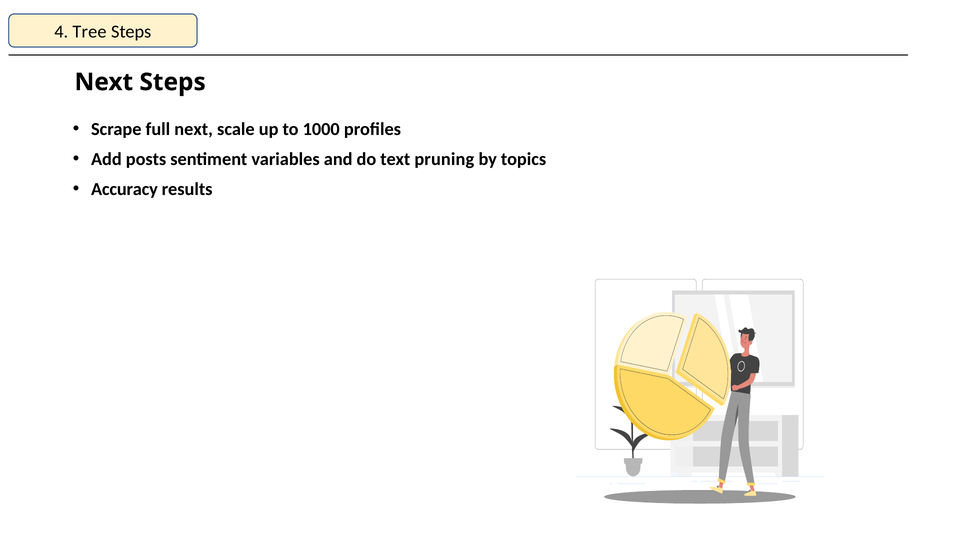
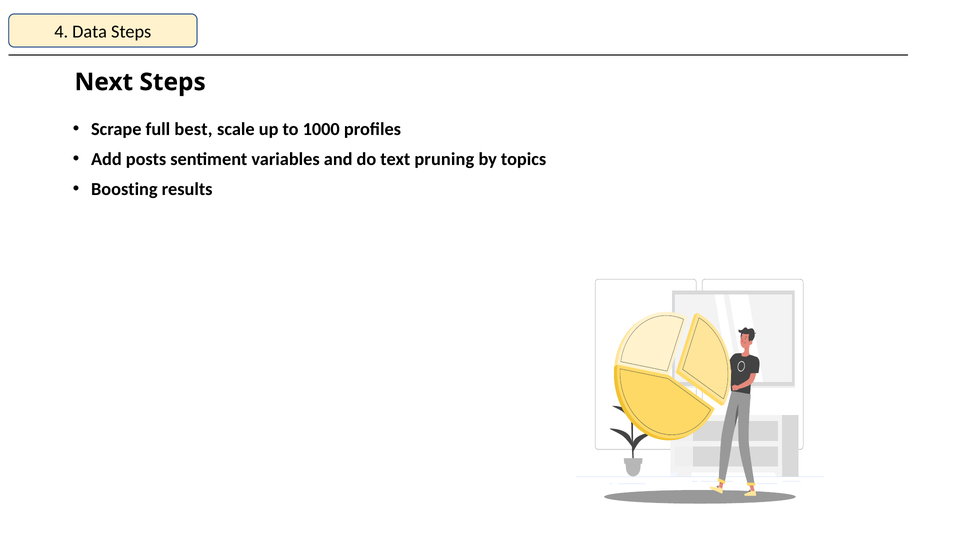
Tree: Tree -> Data (90, 32)
full next: next -> best (194, 129)
Accuracy: Accuracy -> Boosting (124, 189)
